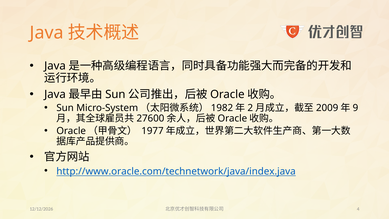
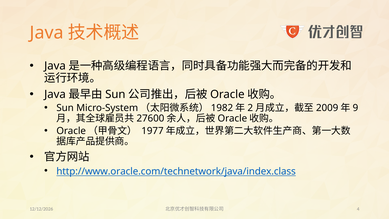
http://www.oracle.com/technetwork/java/index.java: http://www.oracle.com/technetwork/java/index.java -> http://www.oracle.com/technetwork/java/index.class (176, 171)
